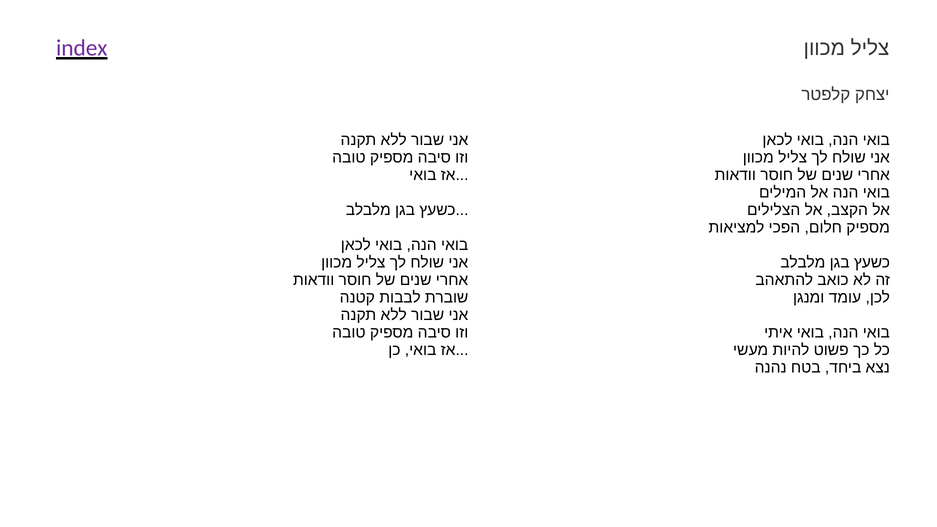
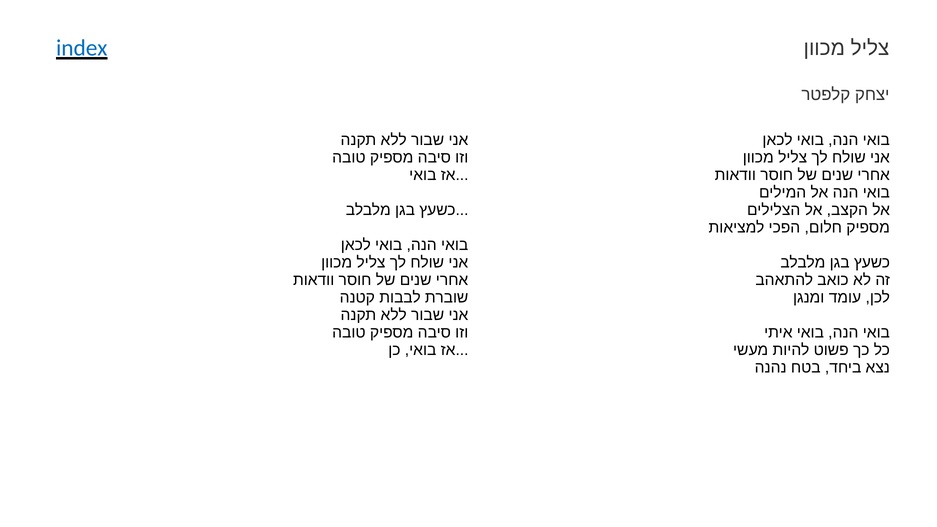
index colour: purple -> blue (82, 48)
